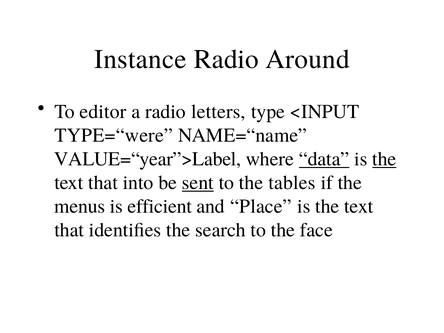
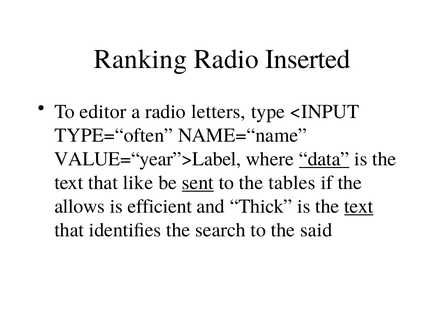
Instance: Instance -> Ranking (140, 59)
Around: Around -> Inserted (308, 59)
TYPE=“were: TYPE=“were -> TYPE=“often (114, 135)
the underline: present -> none (384, 159)
into: into -> like (138, 183)
menus: menus -> allows (80, 206)
Place: Place -> Thick (261, 206)
text underline: none -> present (359, 206)
face: face -> said (316, 230)
